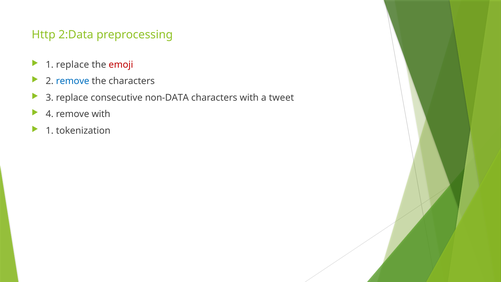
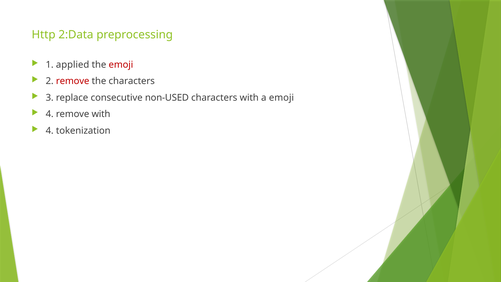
1 replace: replace -> applied (73, 65)
remove colour: blue -> red (73, 81)
non-DATA: non-DATA -> non-USED (167, 98)
a tweet: tweet -> emoji (281, 98)
1: 1 -> 4 (50, 131)
